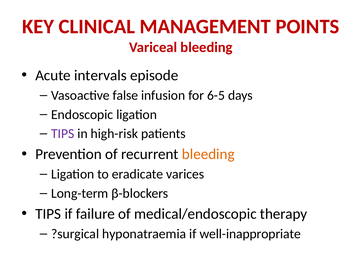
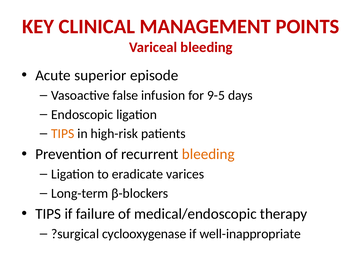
intervals: intervals -> superior (100, 75)
6-5: 6-5 -> 9-5 (216, 95)
TIPS colour: purple -> orange (63, 133)
hyponatraemia: hyponatraemia -> cyclooxygenase (144, 233)
